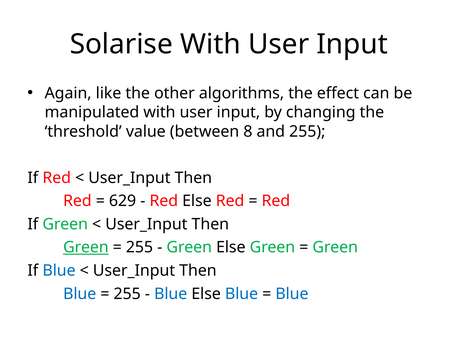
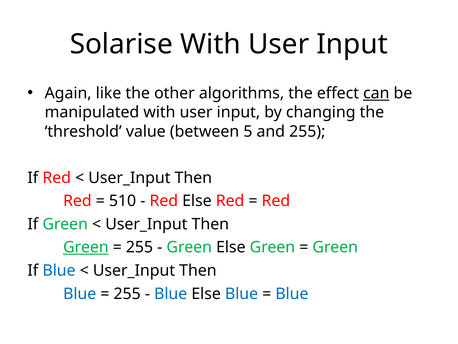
can underline: none -> present (376, 93)
8: 8 -> 5 (248, 131)
629: 629 -> 510 (123, 201)
